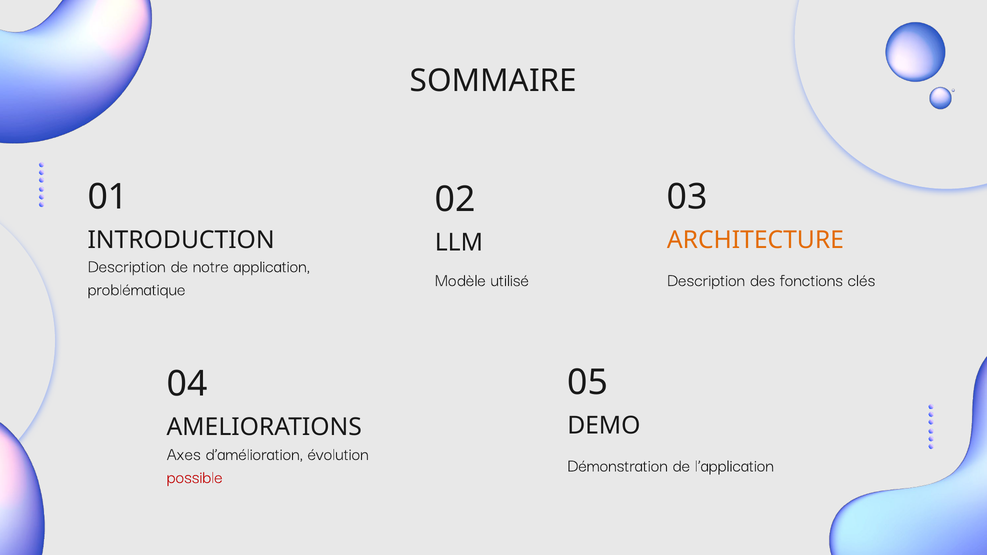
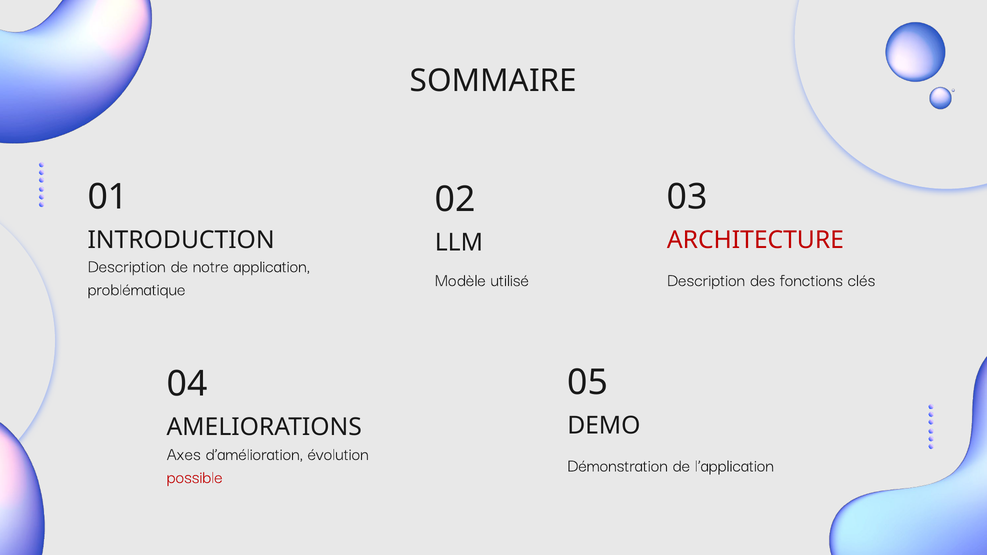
ARCHITECTURE colour: orange -> red (755, 240)
